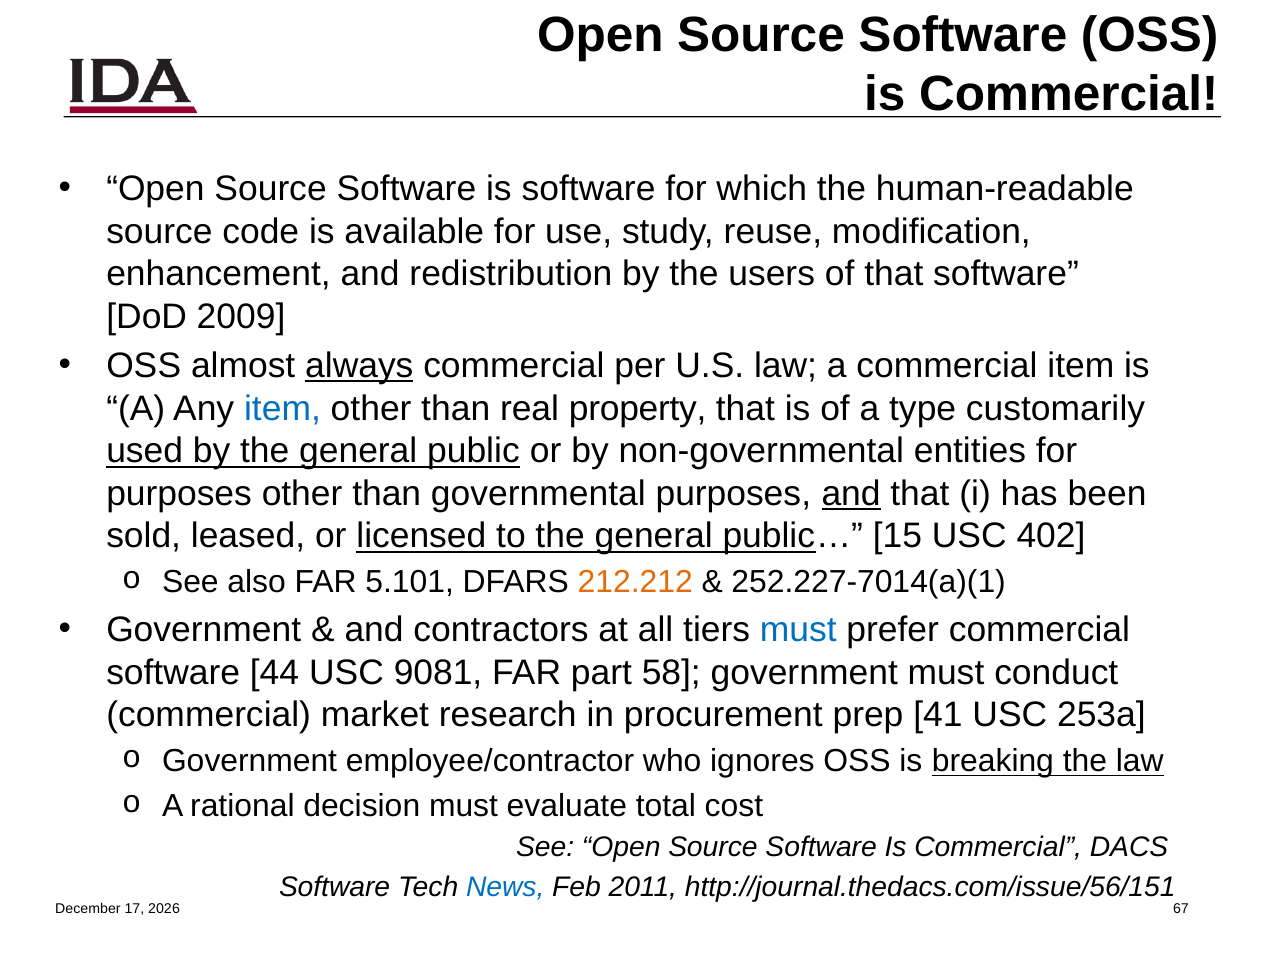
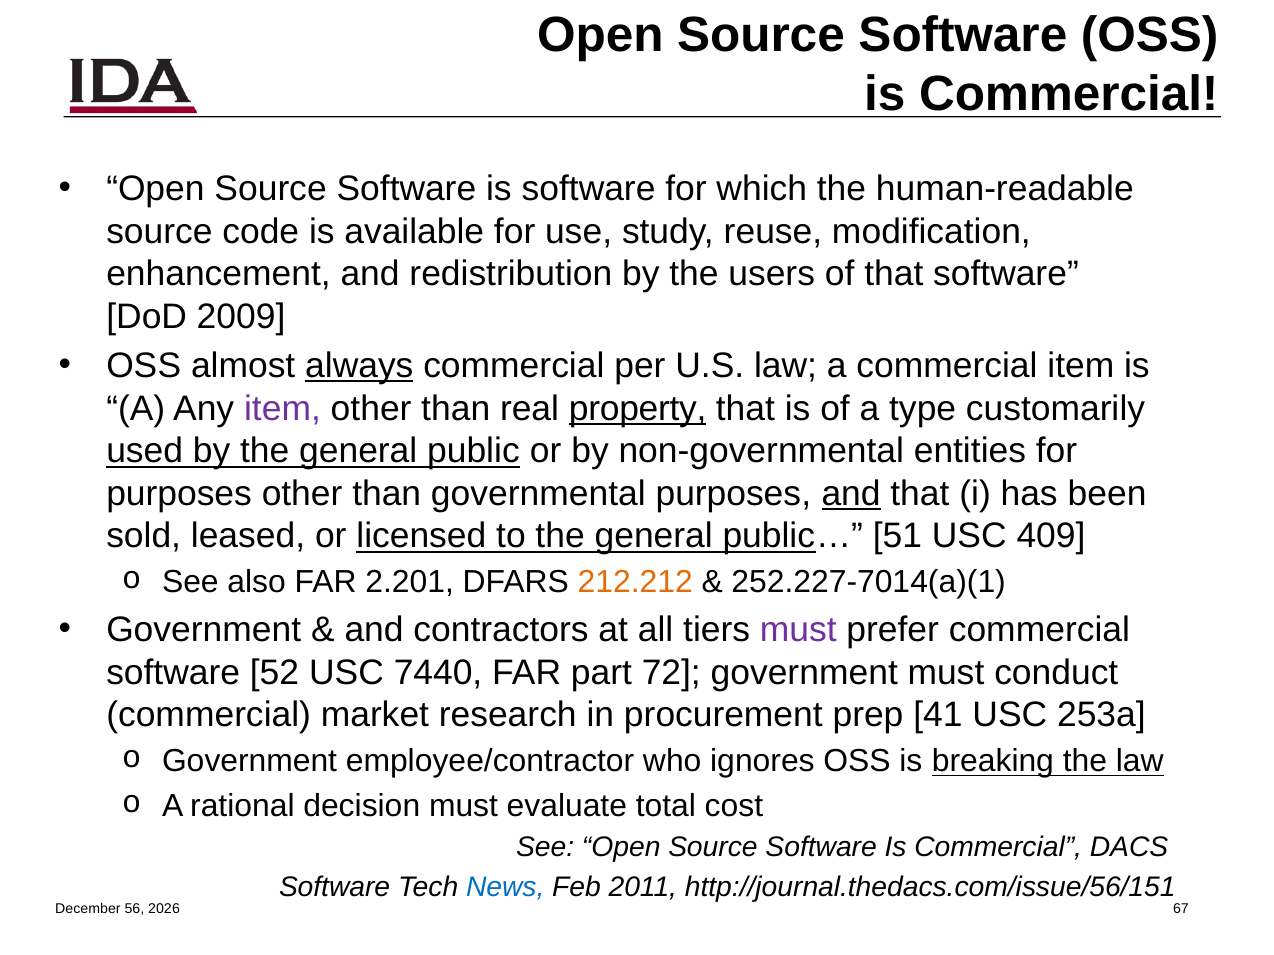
item colour: blue -> purple (283, 409)
property underline: none -> present (638, 409)
15: 15 -> 51 (897, 536)
402: 402 -> 409 (1051, 536)
5.101: 5.101 -> 2.201 (410, 583)
must colour: blue -> purple (798, 630)
44: 44 -> 52 (275, 673)
9081: 9081 -> 7440 (438, 673)
58: 58 -> 72 (671, 673)
17: 17 -> 56 (134, 910)
